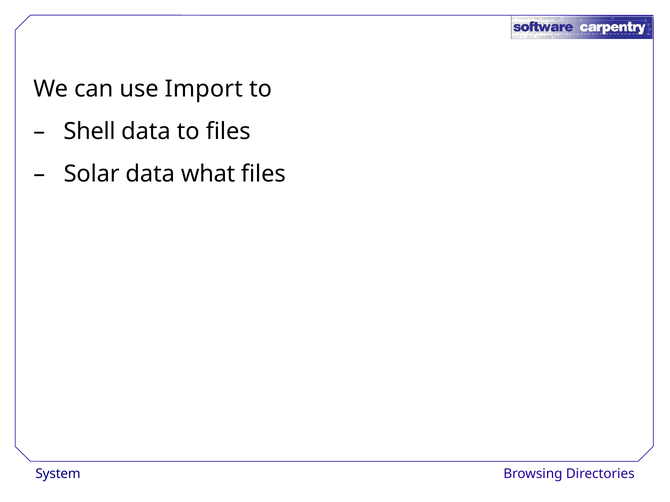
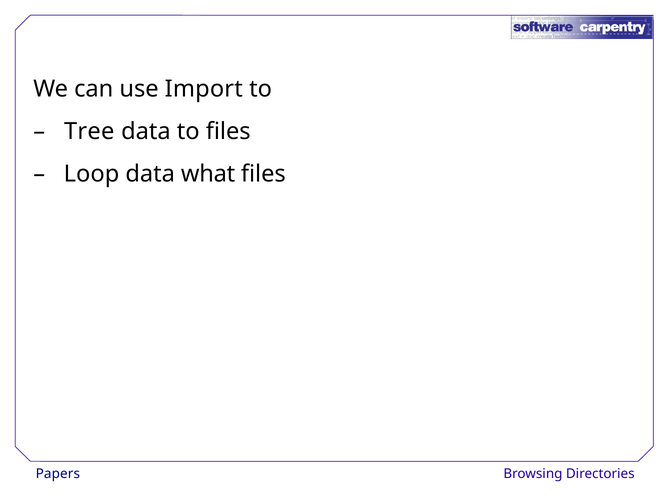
Shell: Shell -> Tree (89, 131)
Solar: Solar -> Loop (91, 174)
System: System -> Papers (58, 474)
